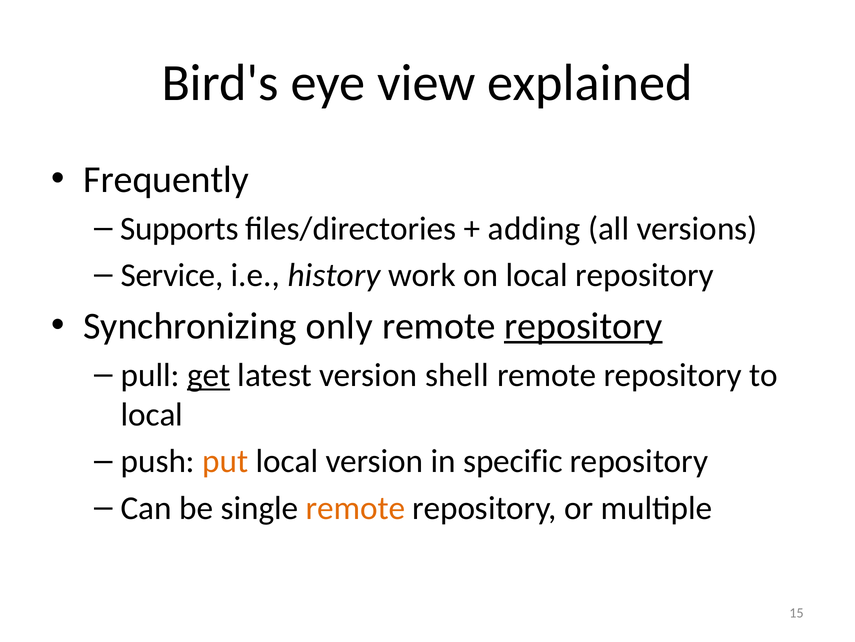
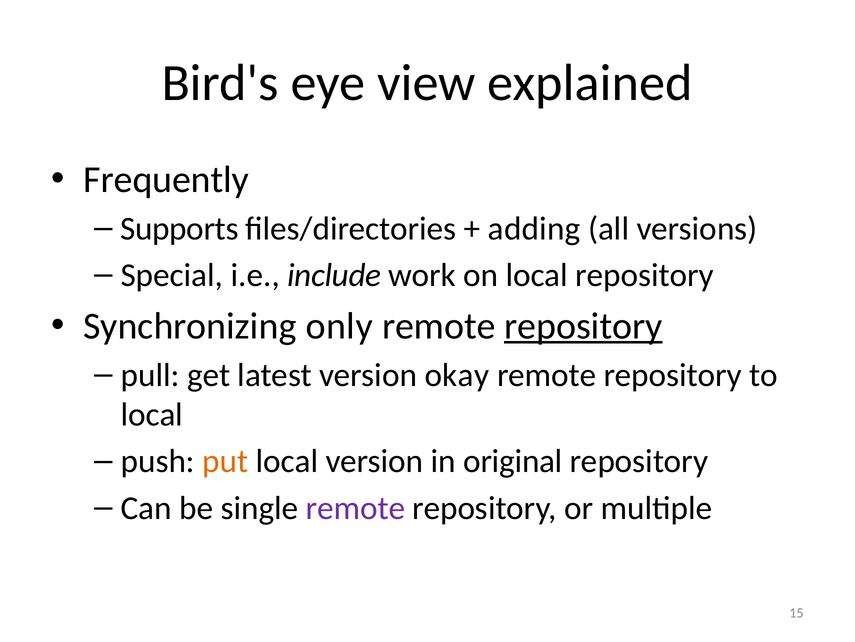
Service: Service -> Special (172, 275)
history: history -> include (334, 275)
get underline: present -> none (209, 375)
shell: shell -> okay (457, 375)
specific: specific -> original (513, 461)
remote colour: orange -> purple (355, 507)
